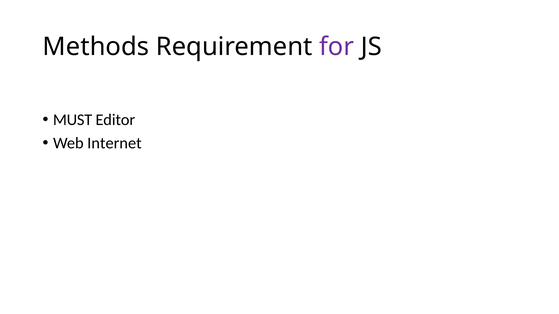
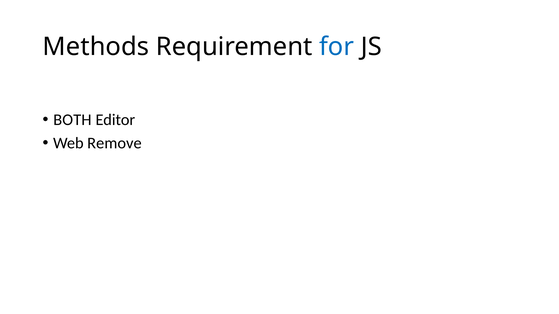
for colour: purple -> blue (337, 47)
MUST: MUST -> BOTH (72, 120)
Internet: Internet -> Remove (114, 143)
